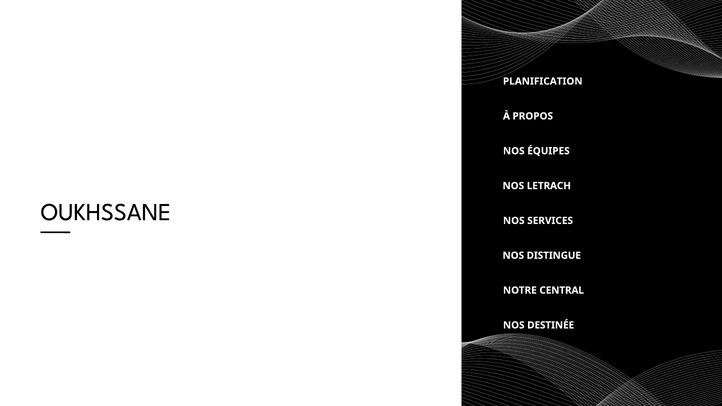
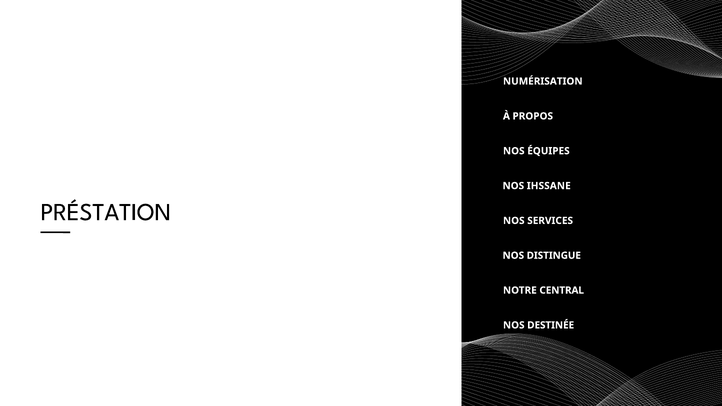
PLANIFICATION: PLANIFICATION -> NUMÉRISATION (543, 81)
LETRACH: LETRACH -> IHSSANE (549, 186)
OUKHSSANE: OUKHSSANE -> PRÉSTATION (106, 212)
